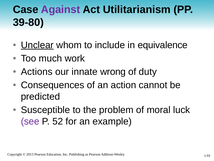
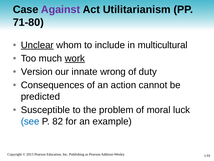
39-80: 39-80 -> 71-80 (28, 22)
equivalence: equivalence -> multicultural (163, 45)
work underline: none -> present (75, 58)
Actions: Actions -> Version (37, 72)
see colour: purple -> blue (30, 121)
52: 52 -> 82 (58, 121)
